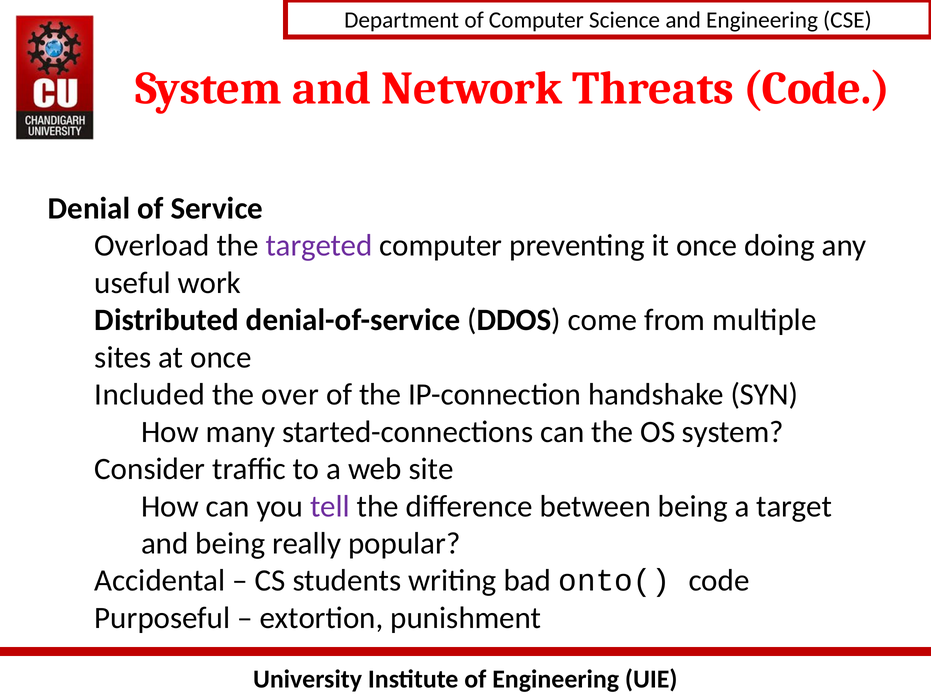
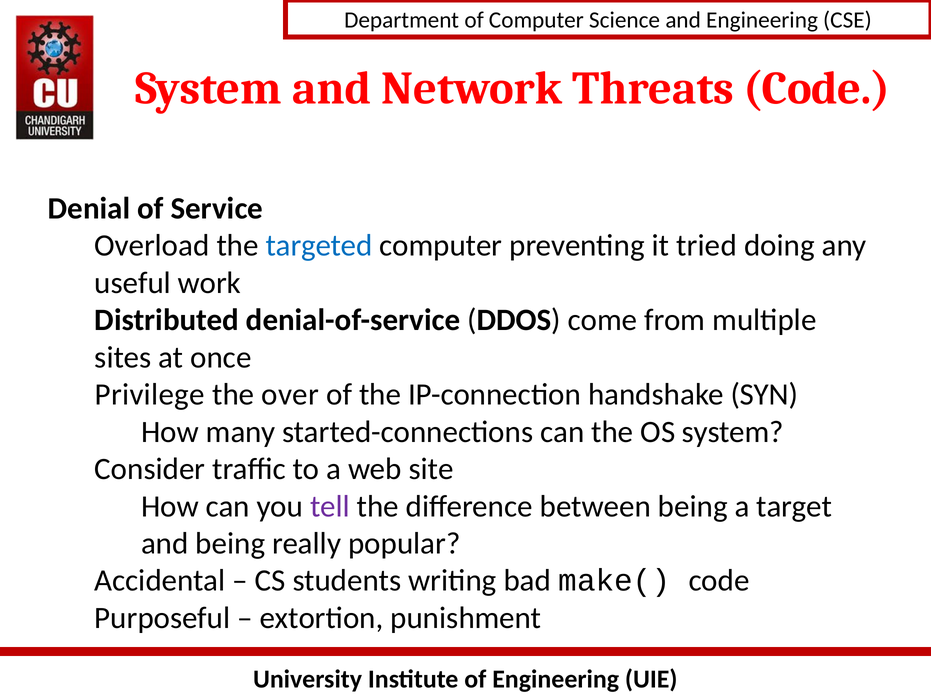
targeted colour: purple -> blue (319, 246)
it once: once -> tried (706, 246)
Included: Included -> Privilege (150, 395)
onto(: onto( -> make( (614, 581)
